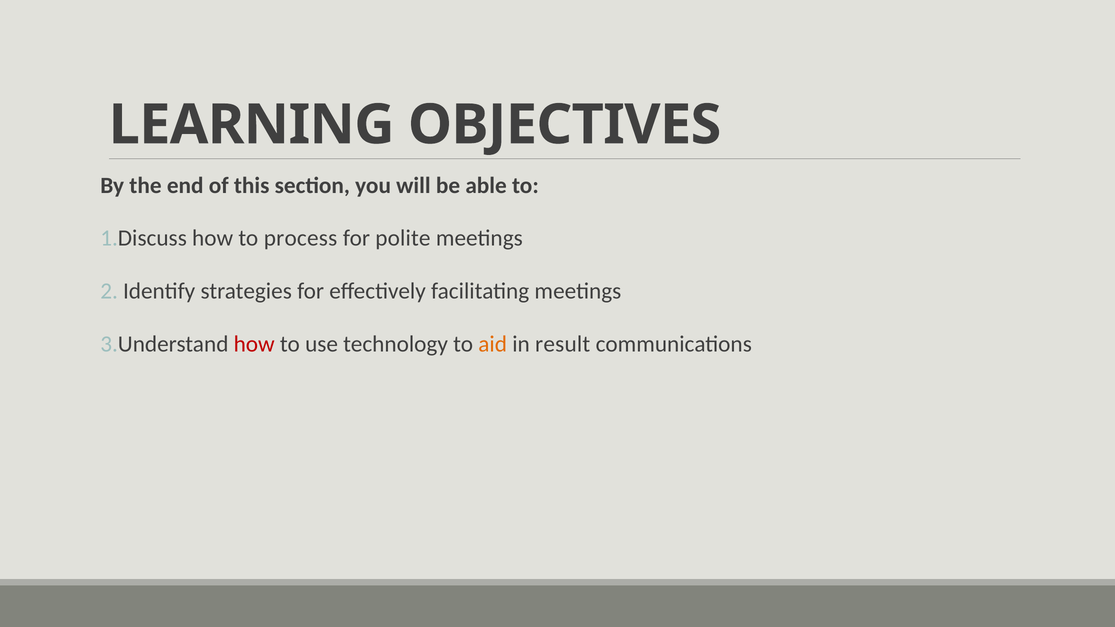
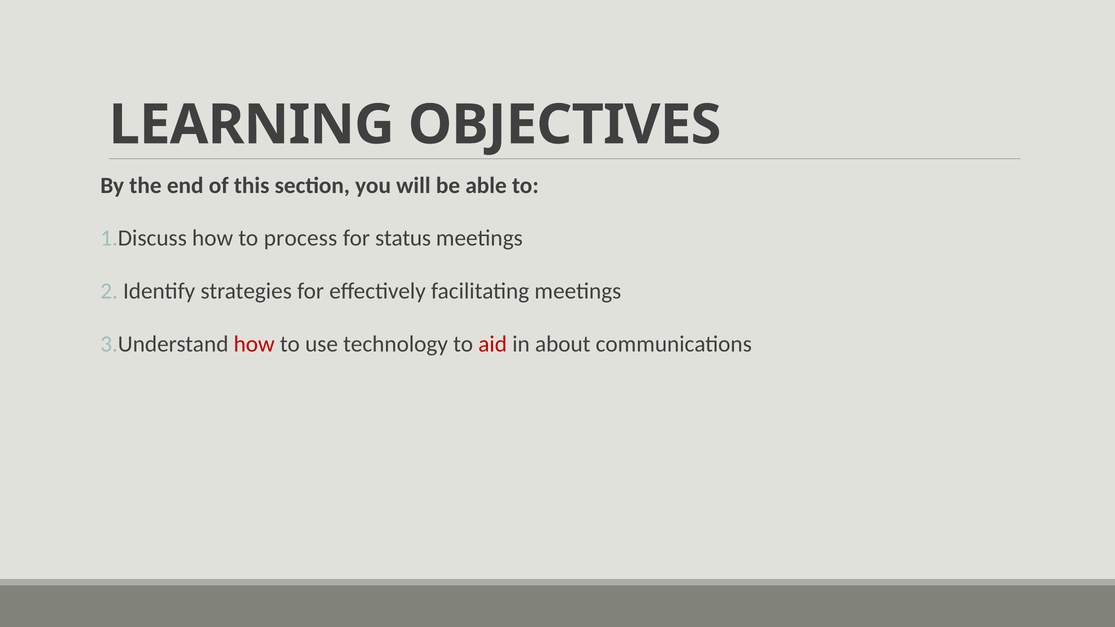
polite: polite -> status (403, 238)
aid colour: orange -> red (493, 344)
result: result -> about (563, 344)
